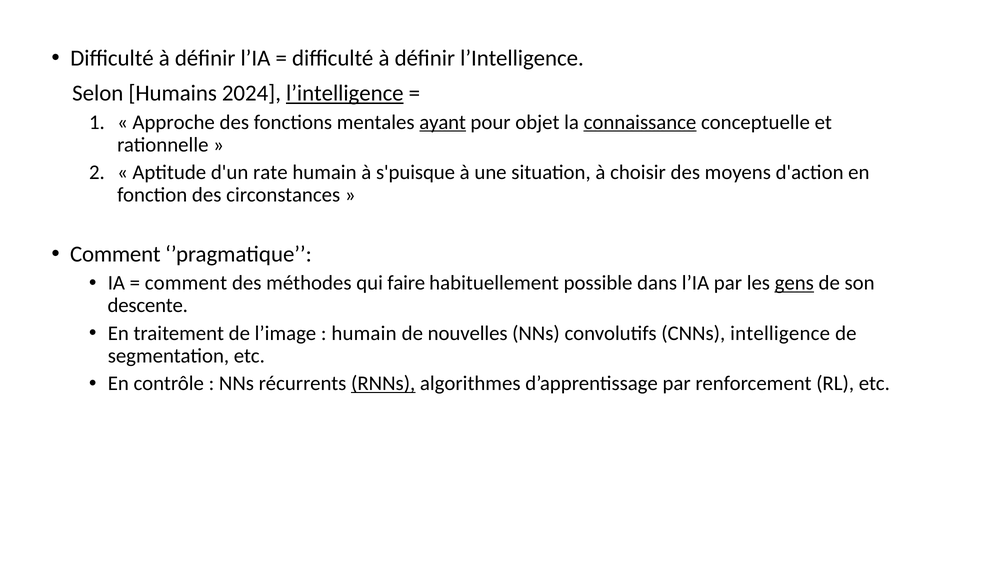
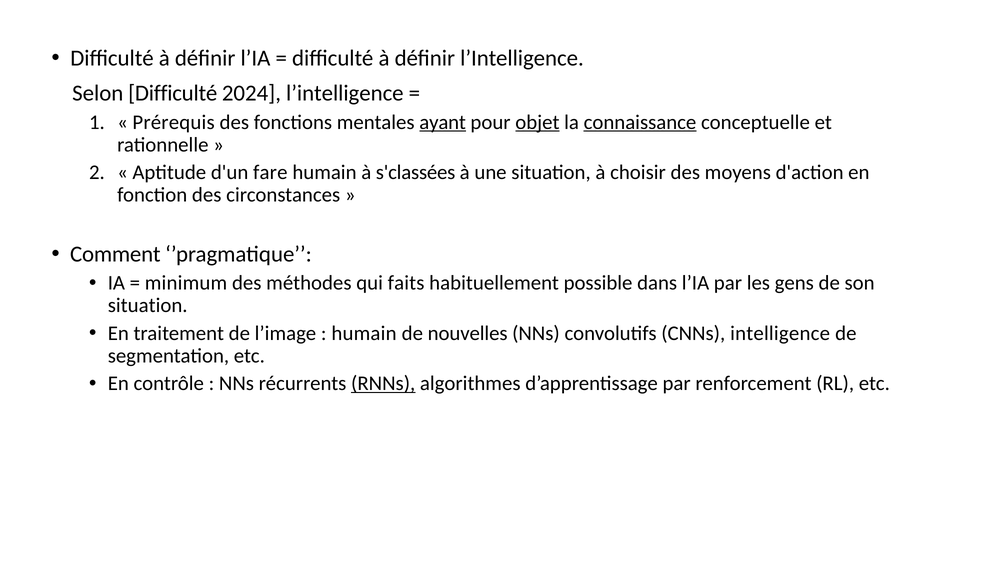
Selon Humains: Humains -> Difficulté (173, 93)
l’intelligence underline: present -> none (345, 93)
Approche: Approche -> Prérequis (174, 122)
objet underline: none -> present (537, 122)
rate: rate -> fare (270, 172)
s'puisque: s'puisque -> s'classées (416, 172)
comment: comment -> minimum (186, 283)
faire: faire -> faits (406, 283)
gens underline: present -> none (794, 283)
descente: descente -> situation (148, 306)
